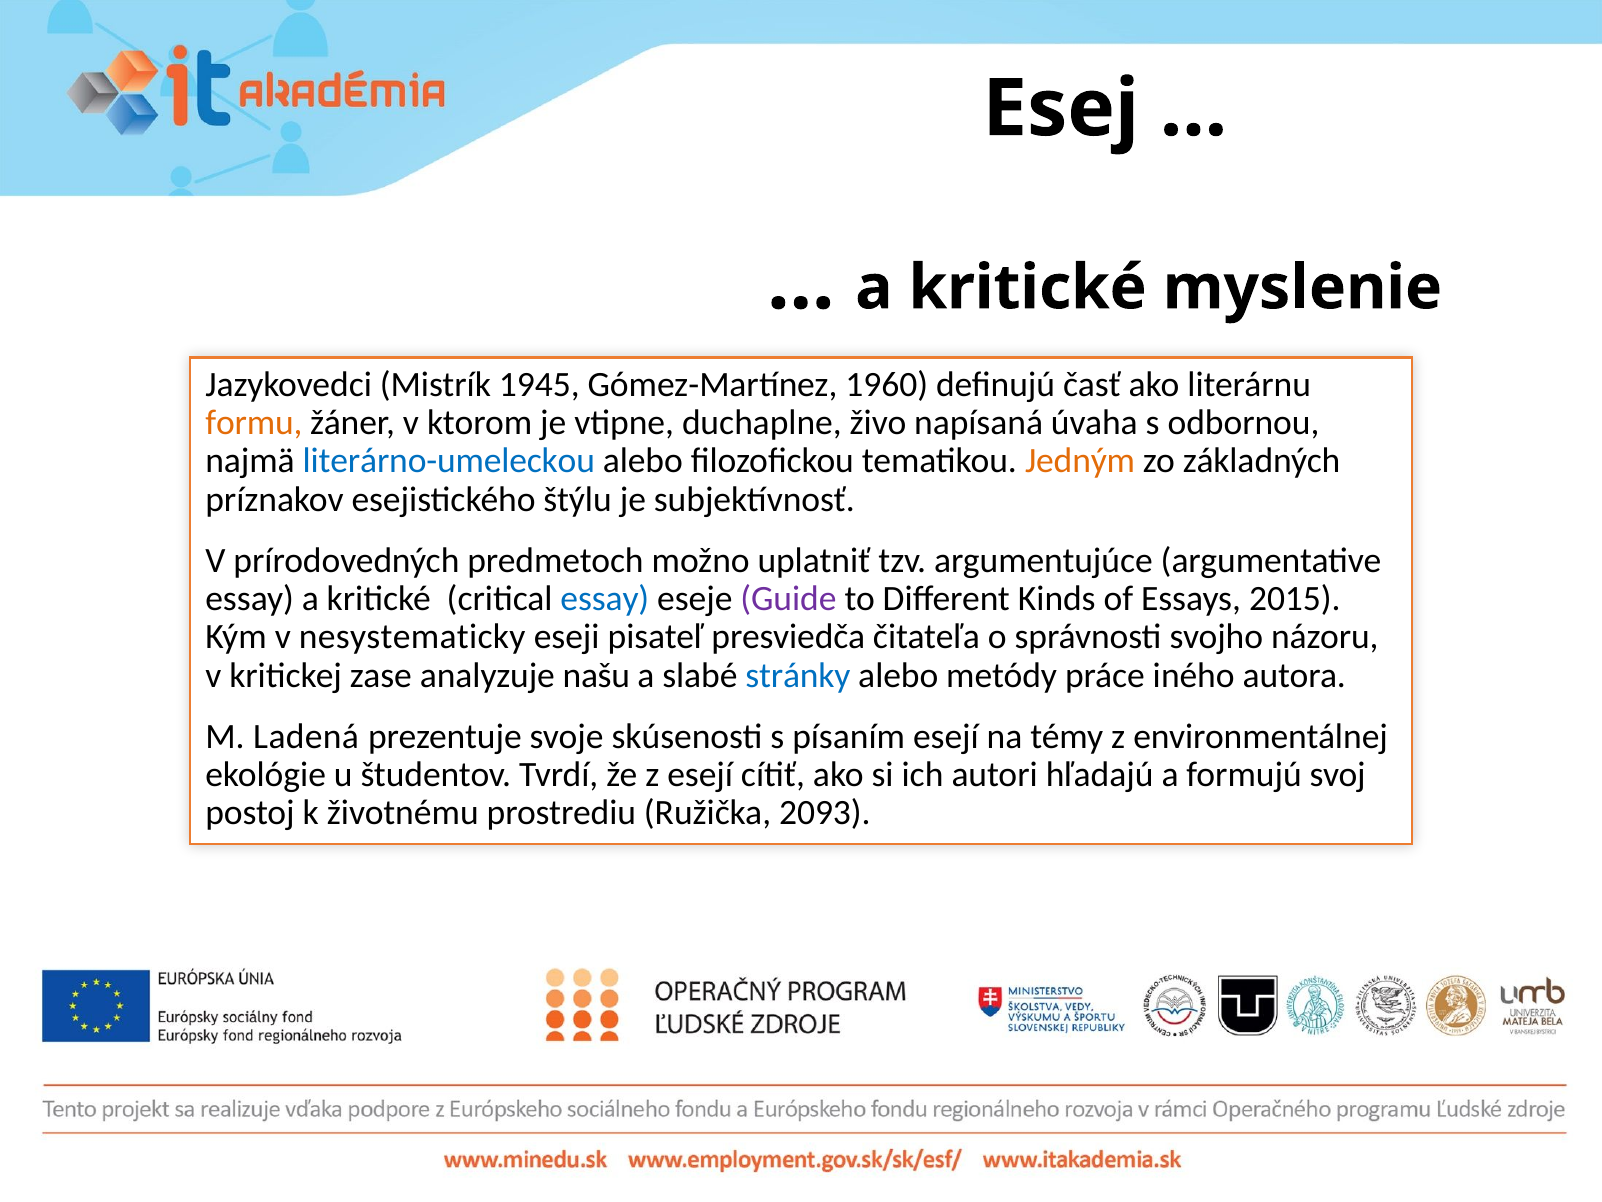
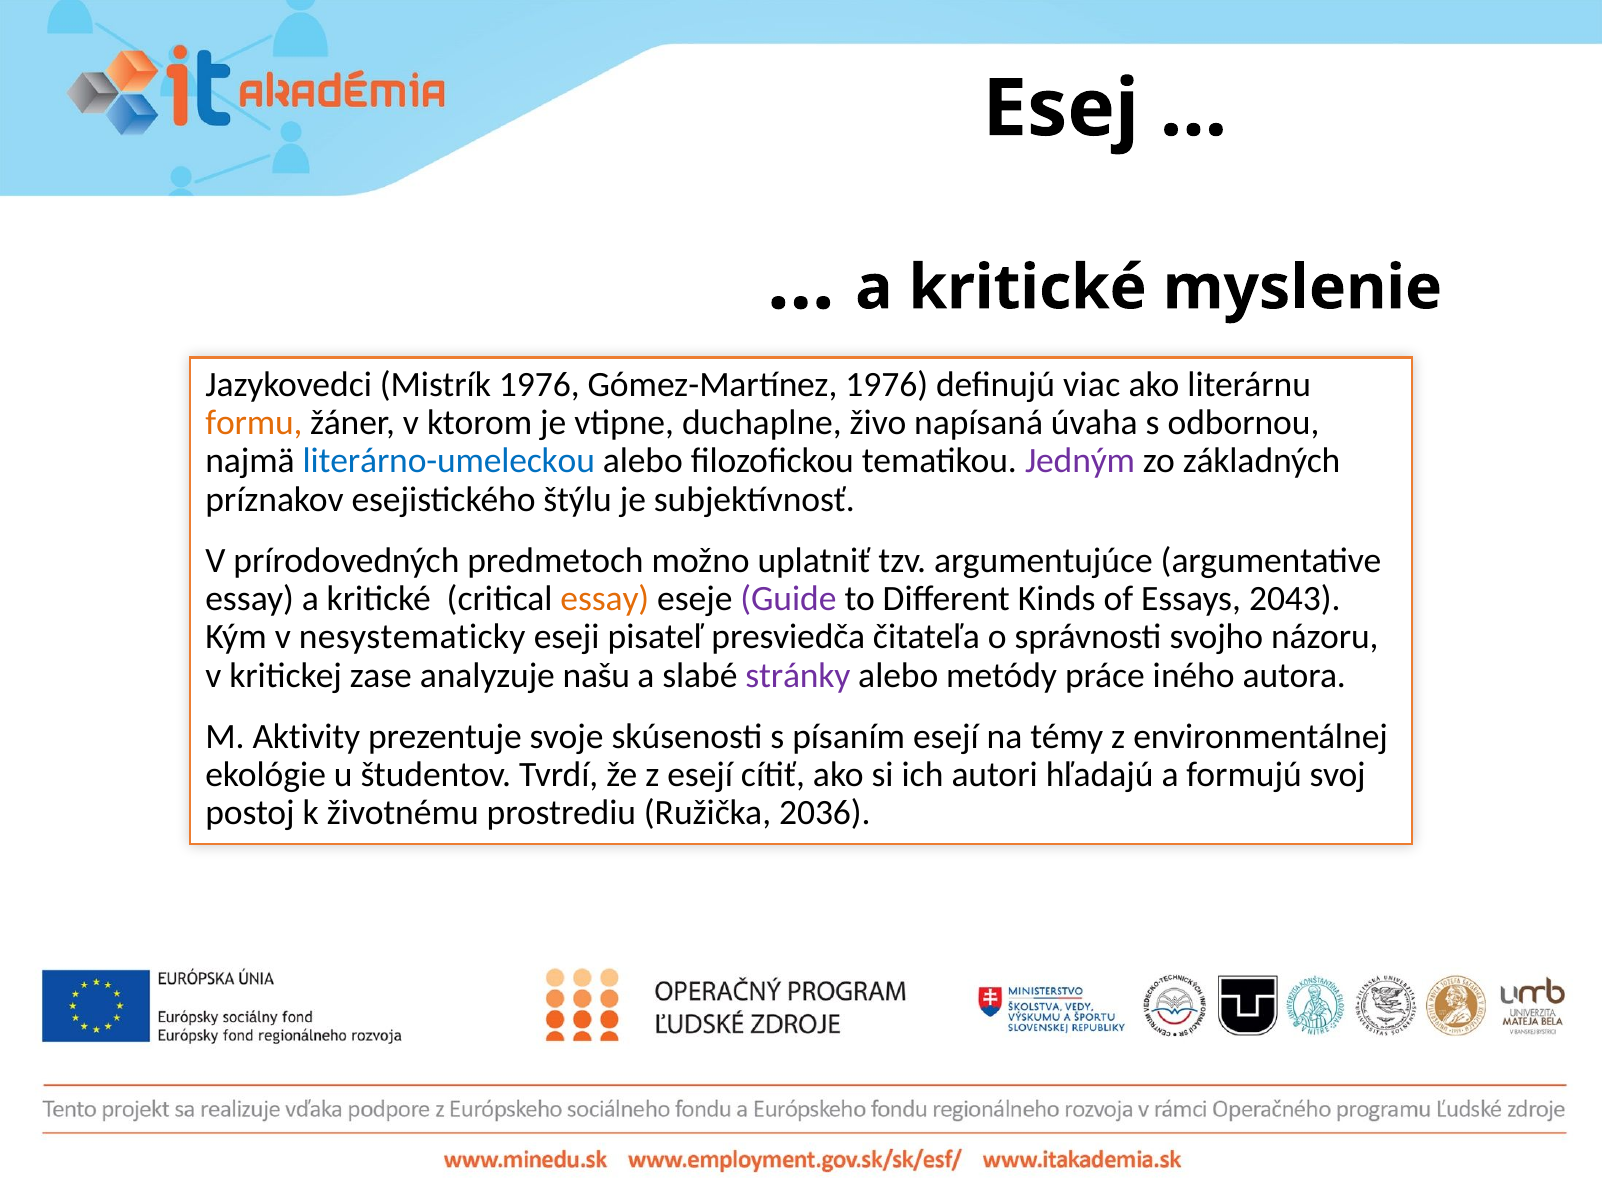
Mistrík 1945: 1945 -> 1976 (539, 384)
Gómez-Martínez 1960: 1960 -> 1976 (887, 384)
časť: časť -> viac (1092, 384)
Jedným colour: orange -> purple (1080, 461)
essay colour: blue -> orange (605, 599)
2015: 2015 -> 2043 (1295, 599)
stránky colour: blue -> purple (798, 675)
Ladená: Ladená -> Aktivity (306, 736)
2093: 2093 -> 2036 (825, 813)
